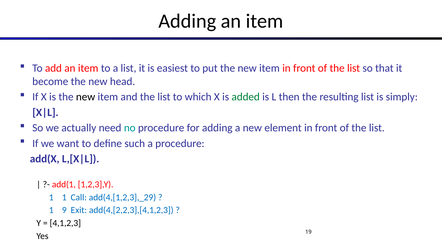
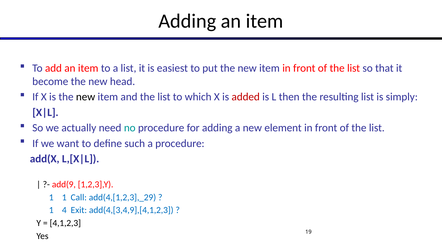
added colour: green -> red (246, 97)
add(1: add(1 -> add(9 (64, 184)
9: 9 -> 4 (64, 210)
add(4,[2,2,3],[4,1,2,3: add(4,[2,2,3],[4,1,2,3 -> add(4,[3,4,9],[4,1,2,3 (131, 210)
